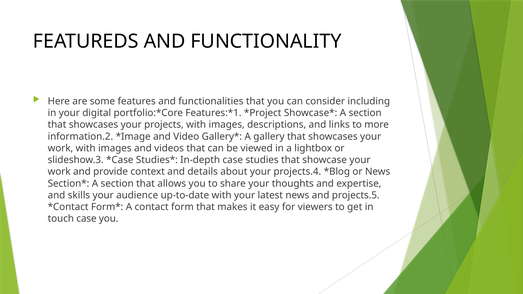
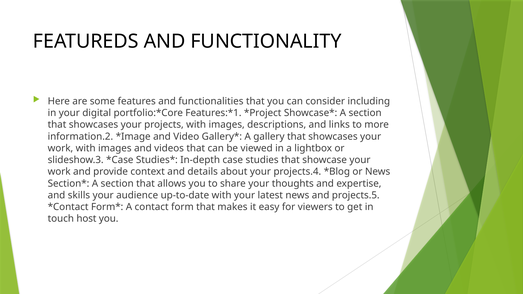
touch case: case -> host (86, 219)
